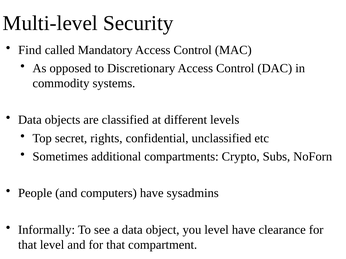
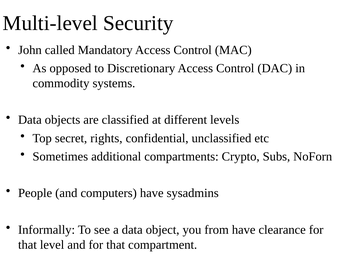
Find: Find -> John (30, 50)
you level: level -> from (217, 230)
